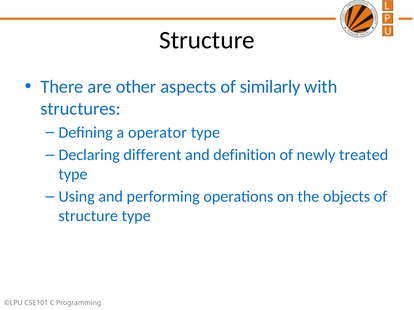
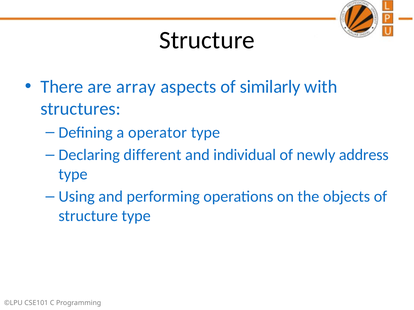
other: other -> array (136, 87)
definition: definition -> individual (245, 155)
treated: treated -> address (364, 155)
